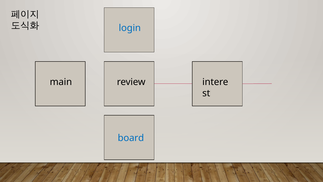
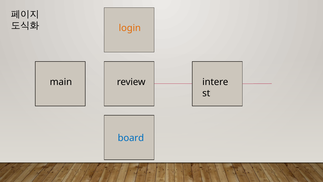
login colour: blue -> orange (130, 28)
